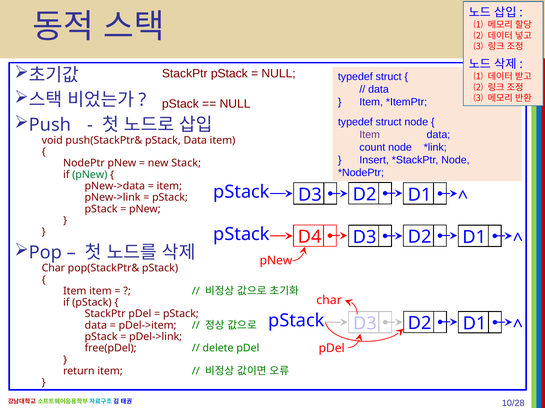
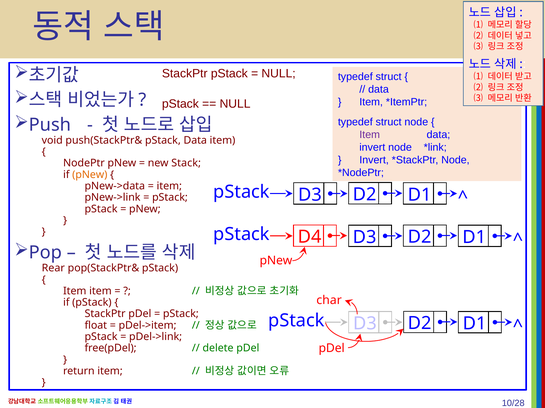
count: count -> invert (372, 148)
Insert: Insert -> Invert (374, 160)
pNew colour: green -> orange (90, 175)
Char: Char -> Rear (53, 269)
data: data -> float (96, 326)
